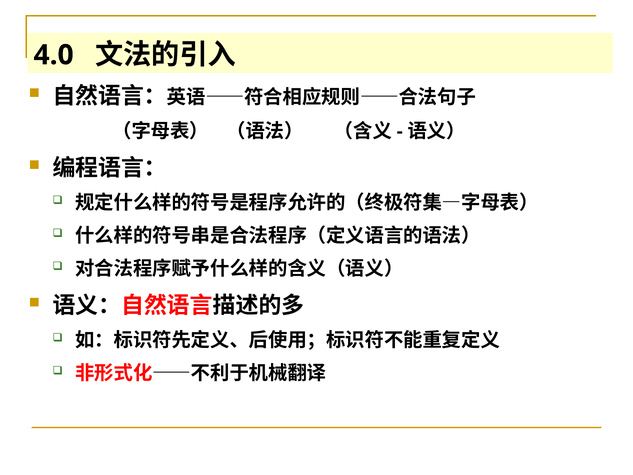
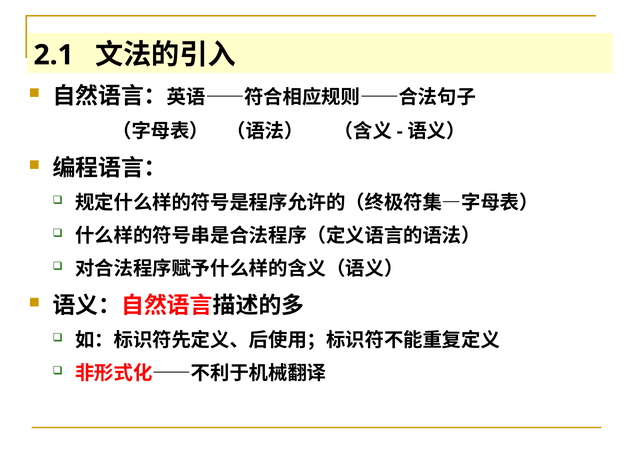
4.0: 4.0 -> 2.1 (54, 55)
